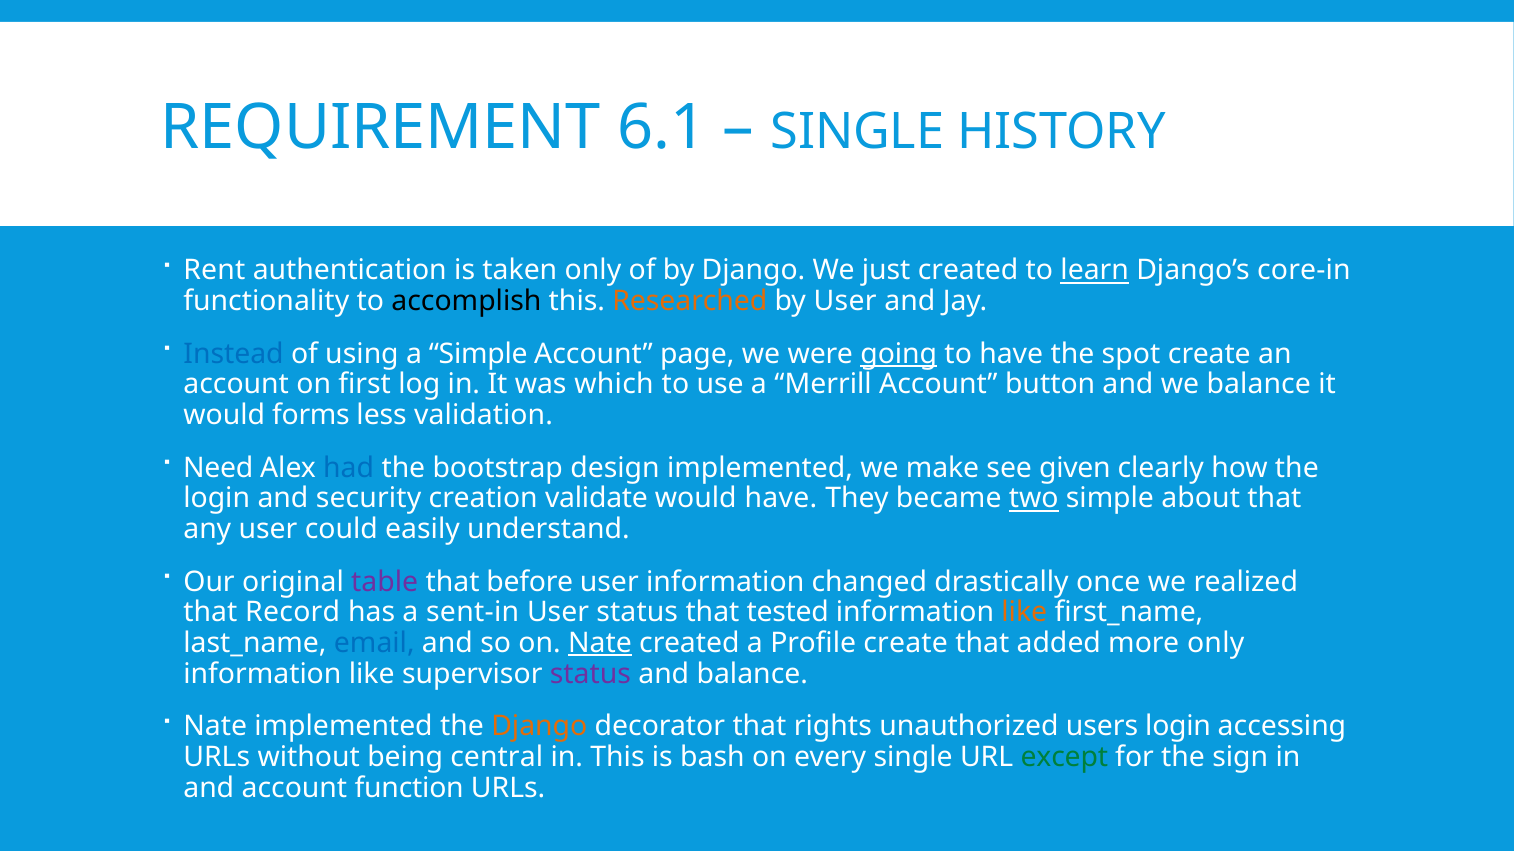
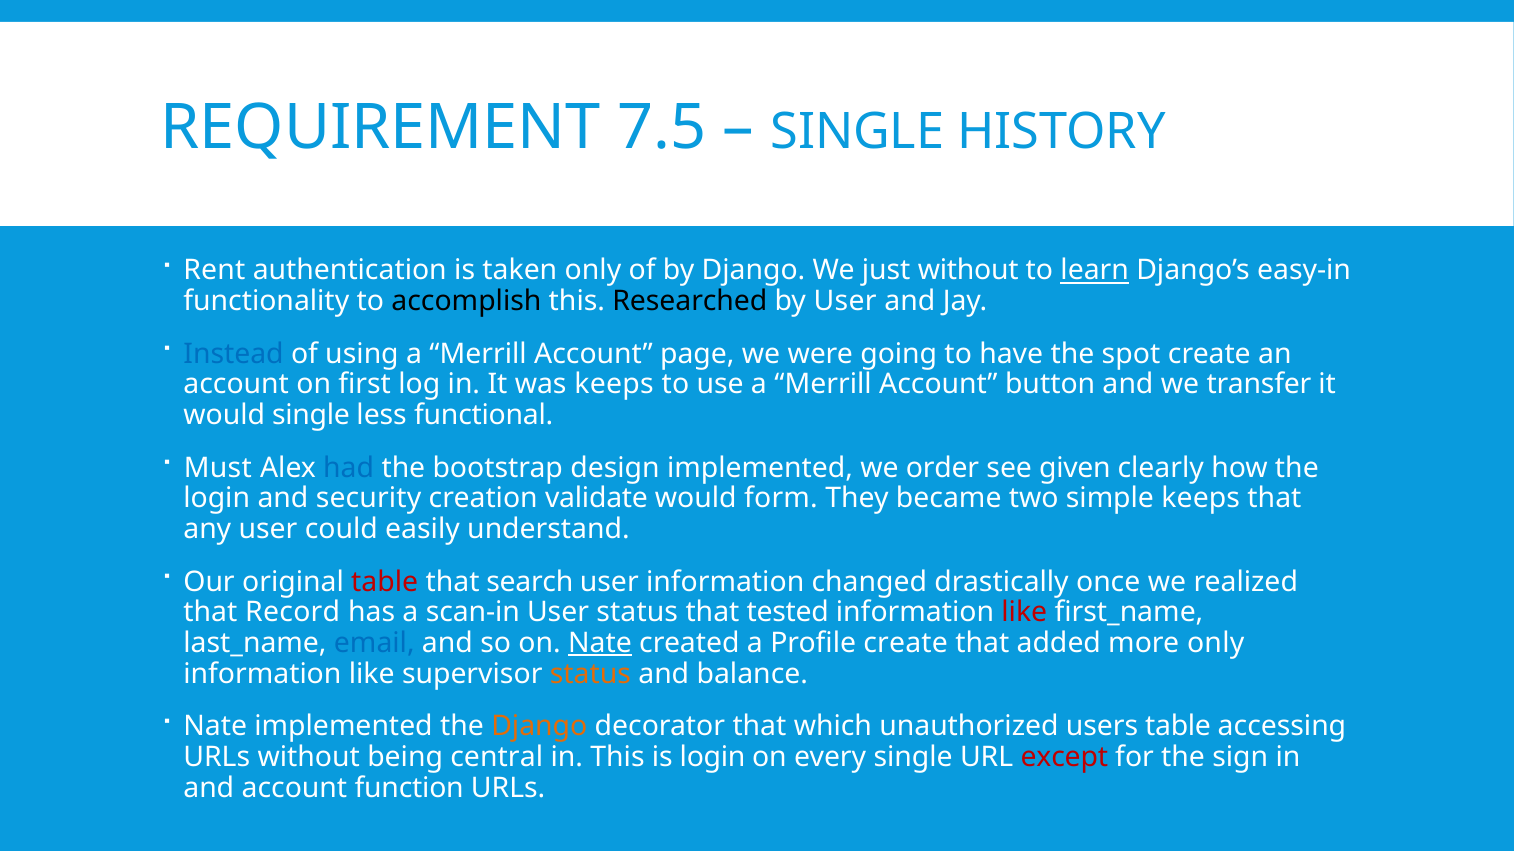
6.1: 6.1 -> 7.5 (662, 127)
just created: created -> without (968, 271)
core-in: core-in -> easy-in (1304, 271)
Researched colour: orange -> black (690, 301)
using a Simple: Simple -> Merrill (478, 354)
going underline: present -> none (899, 354)
was which: which -> keeps (614, 385)
we balance: balance -> transfer (1259, 385)
would forms: forms -> single (311, 415)
validation: validation -> functional (484, 415)
Need: Need -> Must (218, 468)
make: make -> order (943, 468)
would have: have -> form (781, 499)
two underline: present -> none (1034, 499)
simple about: about -> keeps (1201, 499)
table colour: purple -> red (385, 582)
before: before -> search (530, 582)
sent-in: sent-in -> scan-in (473, 613)
like colour: orange -> red (1024, 613)
status colour: purple -> orange (590, 674)
rights: rights -> which (833, 727)
users login: login -> table (1178, 727)
is bash: bash -> login (713, 758)
except colour: green -> red (1064, 758)
